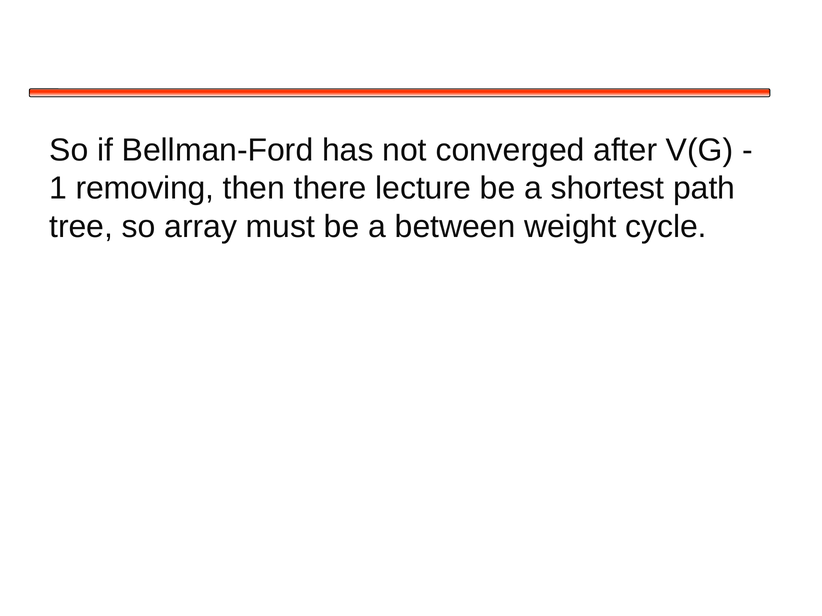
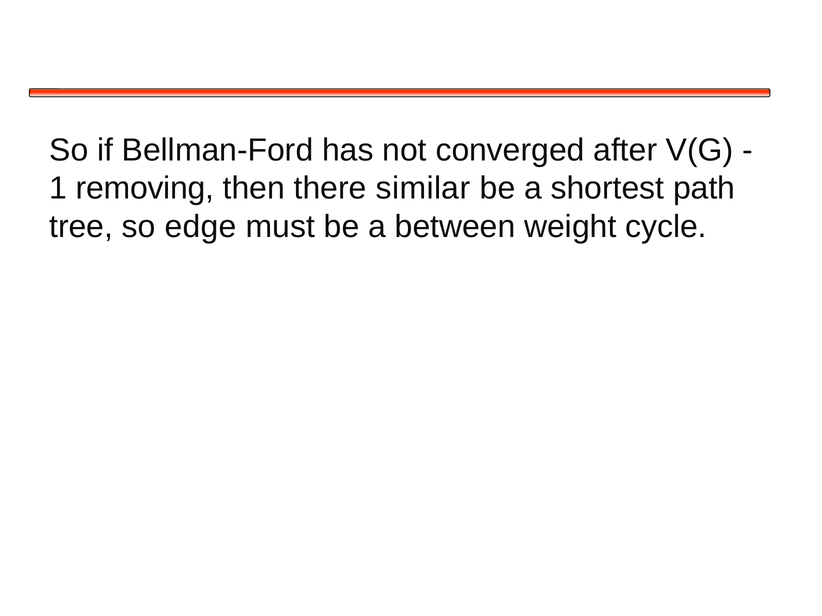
lecture: lecture -> similar (423, 189)
array: array -> edge (201, 227)
